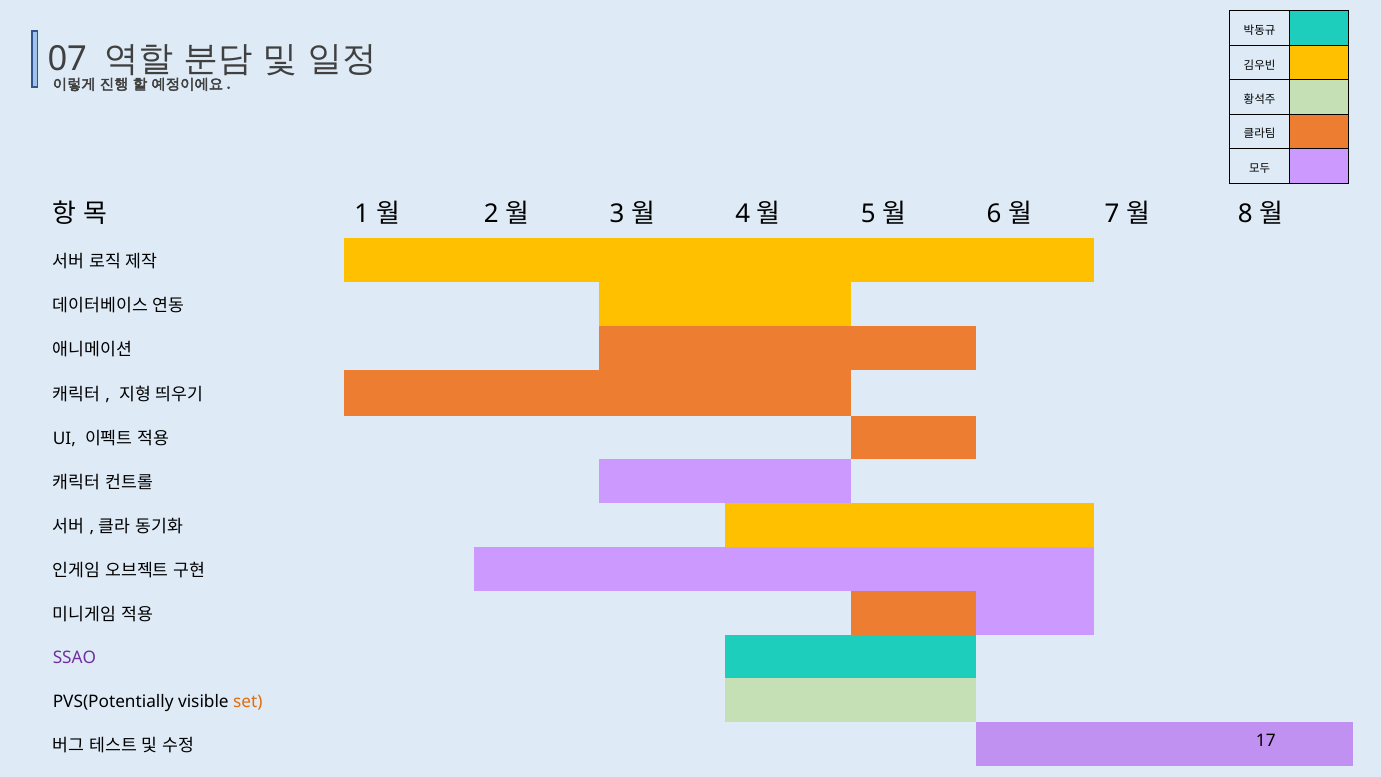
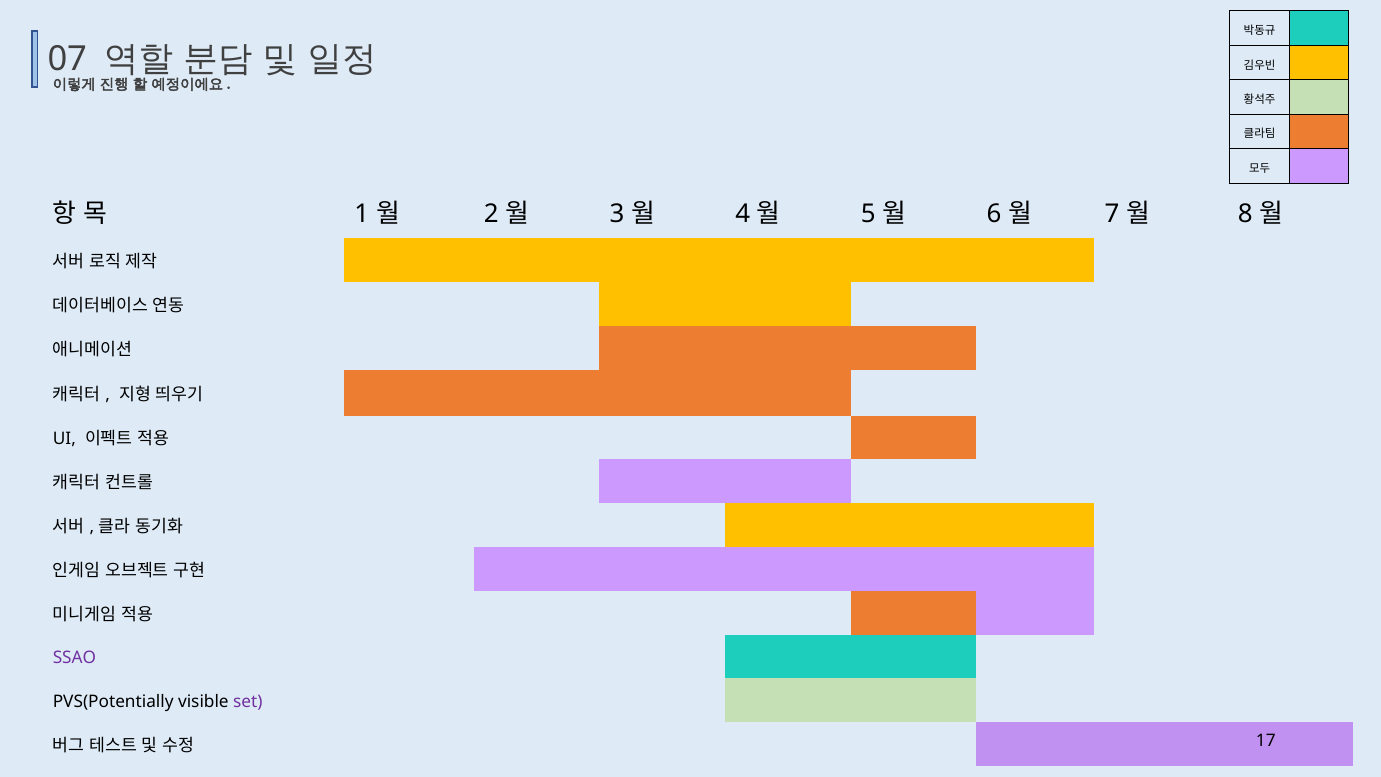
set colour: orange -> purple (248, 701)
